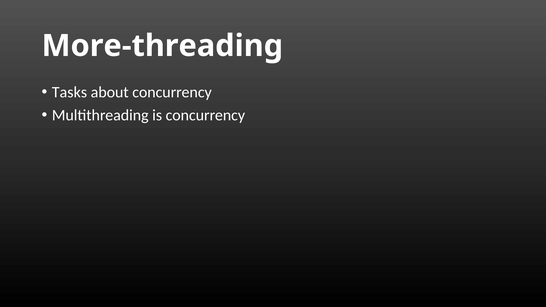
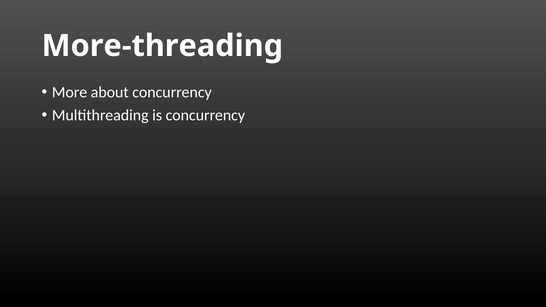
Tasks: Tasks -> More (70, 92)
